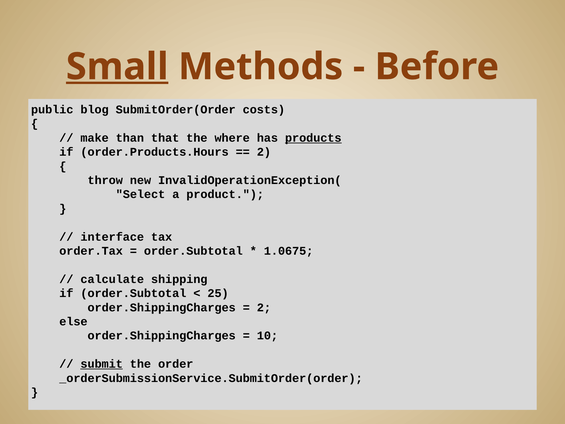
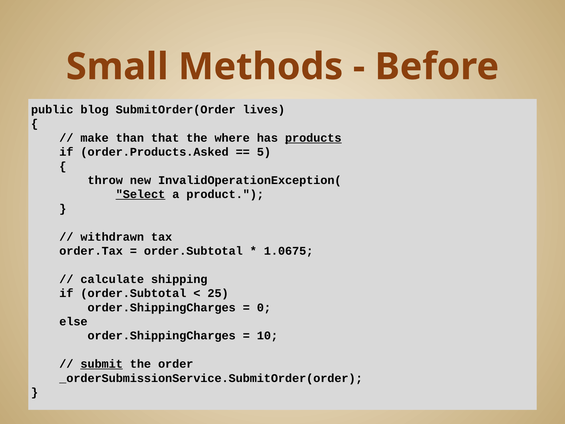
Small underline: present -> none (117, 67)
costs: costs -> lives (264, 110)
order.Products.Hours: order.Products.Hours -> order.Products.Asked (155, 152)
2: 2 -> 5 (264, 152)
Select underline: none -> present (141, 194)
interface: interface -> withdrawn (112, 237)
2: 2 -> 0 (264, 307)
